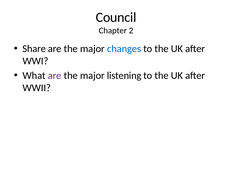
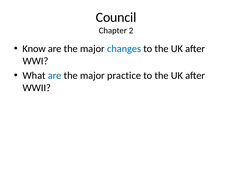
Share: Share -> Know (34, 49)
are colour: purple -> blue (55, 75)
listening: listening -> practice (124, 75)
